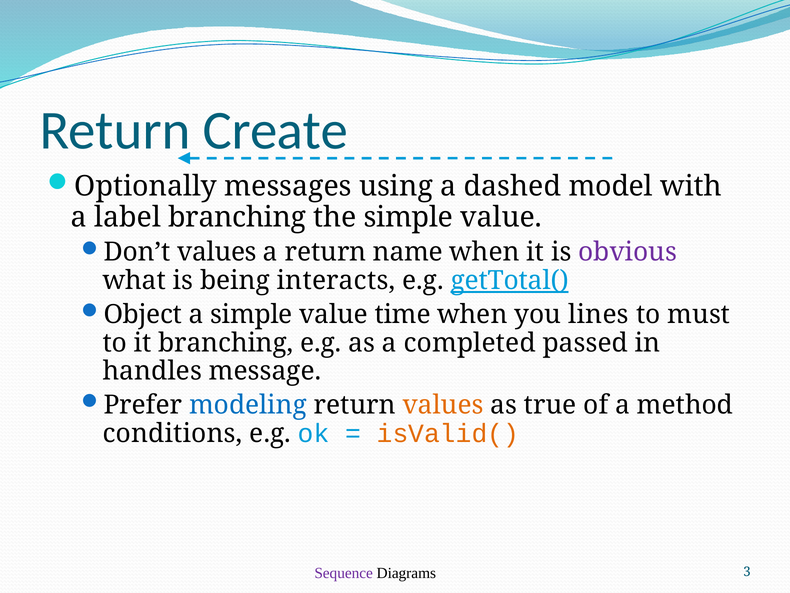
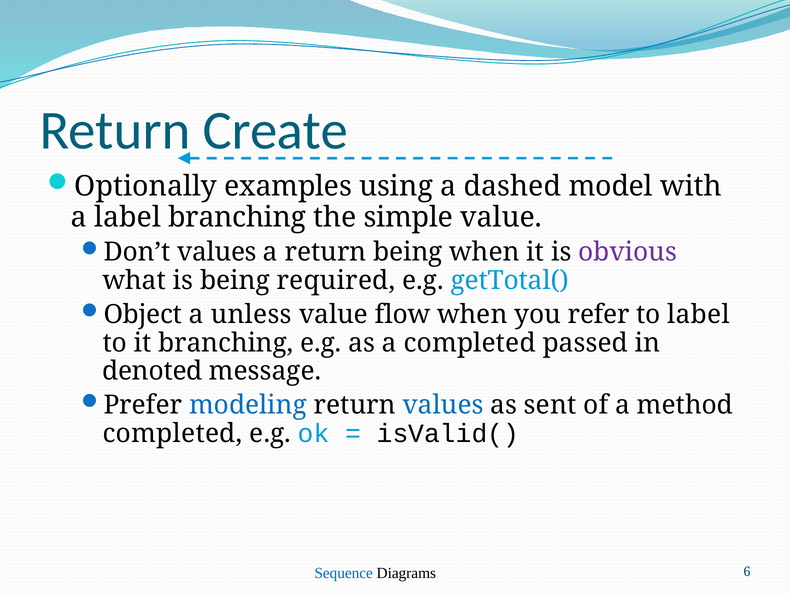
messages: messages -> examples (288, 186)
return name: name -> being (408, 252)
interacts: interacts -> required (336, 280)
getTotal( underline: present -> none (510, 280)
a simple: simple -> unless (251, 314)
time: time -> flow (403, 314)
lines: lines -> refer (599, 314)
to must: must -> label (699, 314)
handles: handles -> denoted (152, 371)
values colour: orange -> blue (443, 405)
true: true -> sent (550, 405)
conditions: conditions -> completed (172, 433)
isValid( colour: orange -> black (448, 433)
Sequence colour: purple -> blue (344, 573)
3: 3 -> 6 (747, 572)
